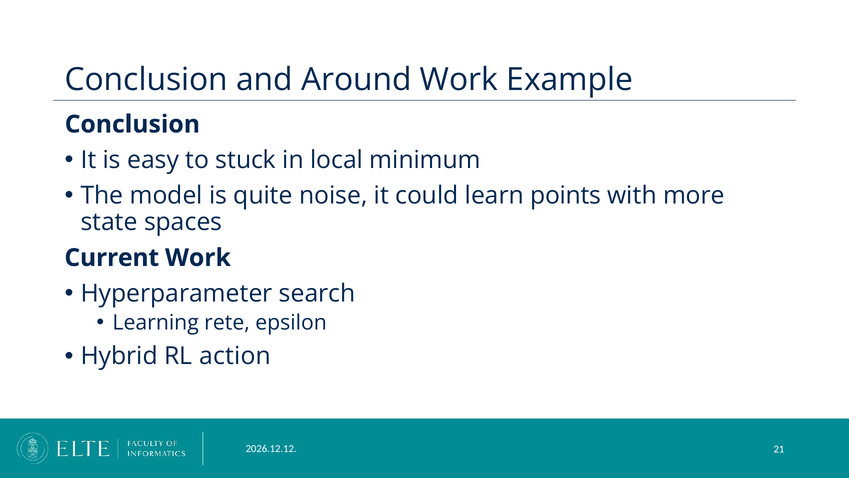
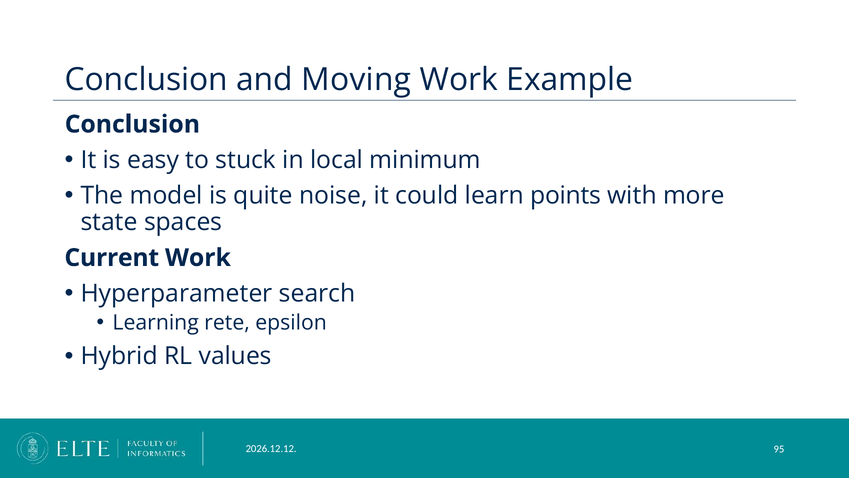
Around: Around -> Moving (356, 80)
action: action -> values (235, 356)
21: 21 -> 95 (779, 449)
